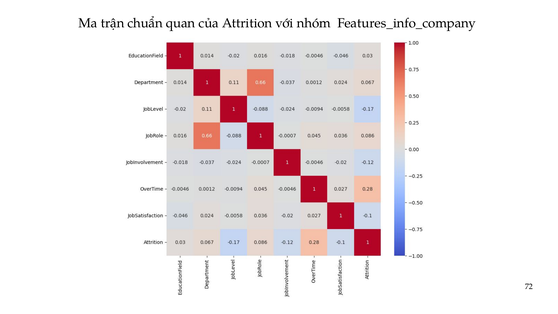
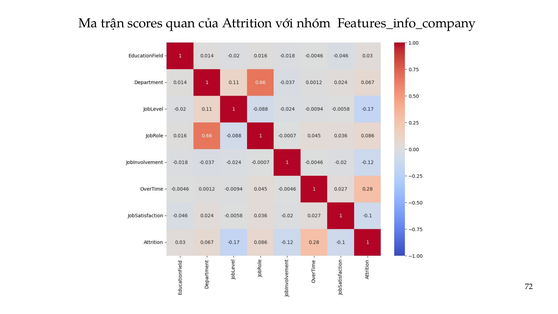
chuẩn: chuẩn -> scores (145, 23)
